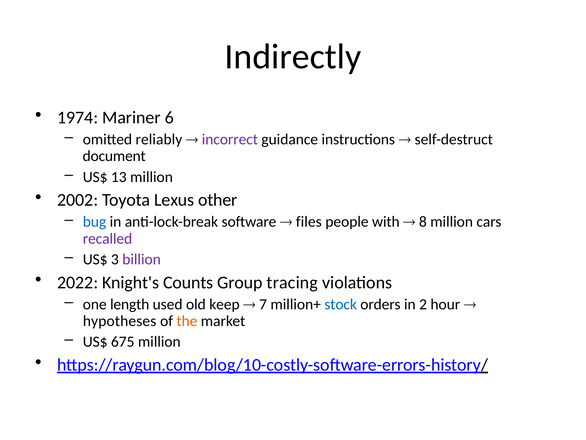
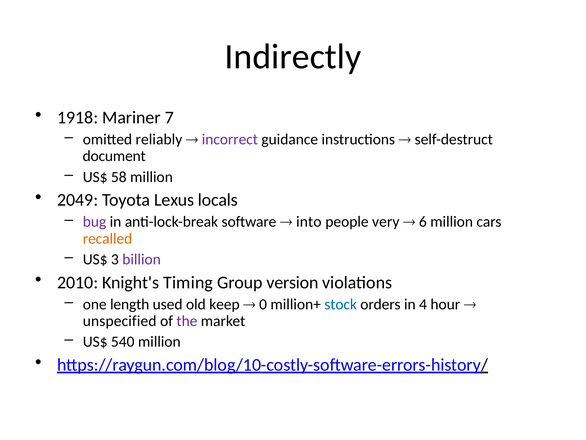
1974: 1974 -> 1918 (78, 117)
6: 6 -> 7 (169, 117)
13: 13 -> 58 (119, 177)
2002: 2002 -> 2049 (78, 200)
other: other -> locals (218, 200)
bug colour: blue -> purple (95, 222)
files: files -> into (309, 222)
with: with -> very (386, 222)
8: 8 -> 6 (423, 222)
recalled colour: purple -> orange (108, 238)
2022: 2022 -> 2010 (78, 282)
Counts: Counts -> Timing (188, 282)
tracing: tracing -> version (292, 282)
7: 7 -> 0 (263, 304)
2: 2 -> 4 (423, 304)
hypotheses: hypotheses -> unspecified (120, 321)
the colour: orange -> purple (187, 321)
675: 675 -> 540 (123, 341)
